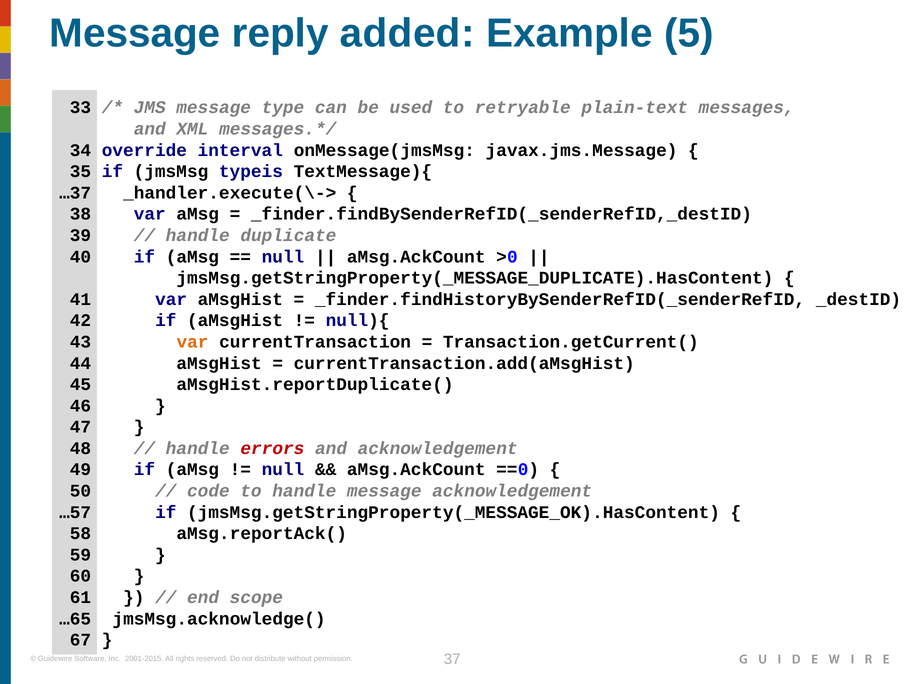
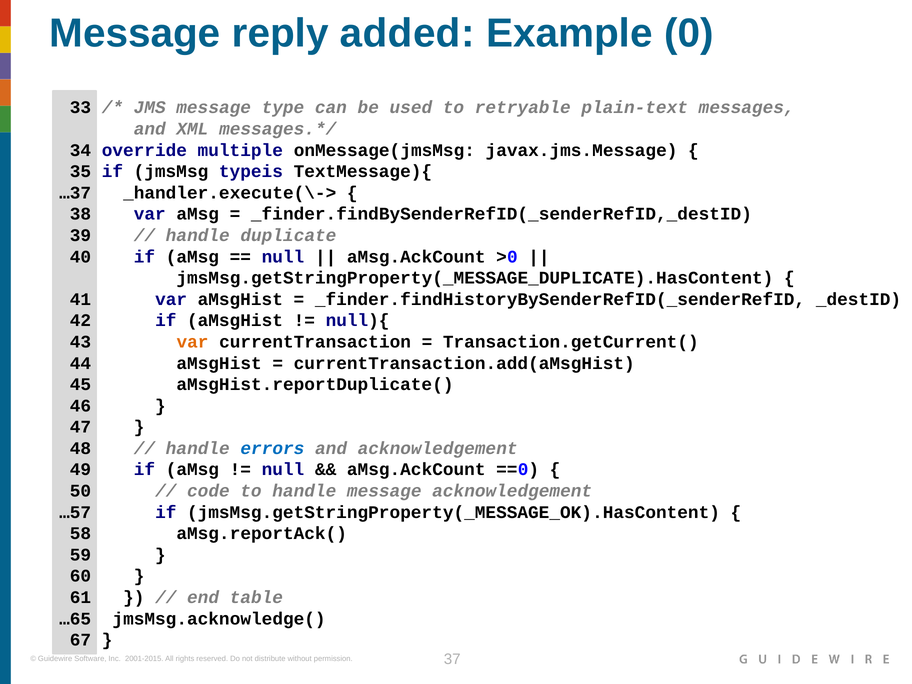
5: 5 -> 0 (689, 34)
interval: interval -> multiple (240, 150)
errors colour: red -> blue (272, 448)
scope: scope -> table (256, 597)
